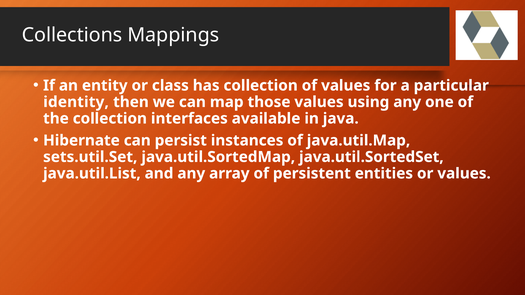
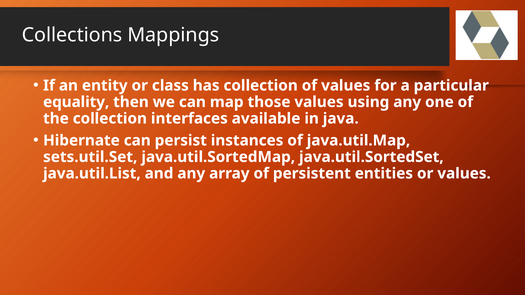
identity: identity -> equality (76, 102)
